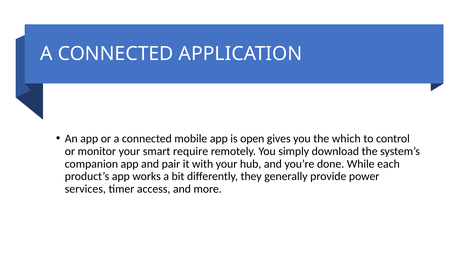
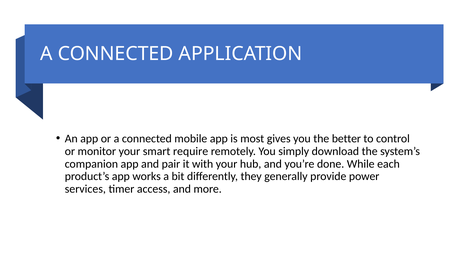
open: open -> most (252, 139)
which: which -> better (346, 139)
